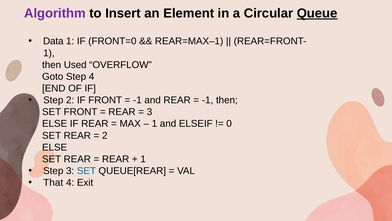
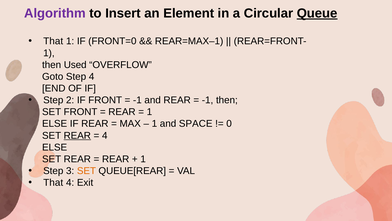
Data: Data -> That (53, 41)
3: 3 -> 1 (149, 112)
ELSEIF: ELSEIF -> SPACE (196, 123)
REAR underline: none -> present (77, 135)
2: 2 -> 4 (105, 135)
SET colour: blue -> orange (86, 171)
